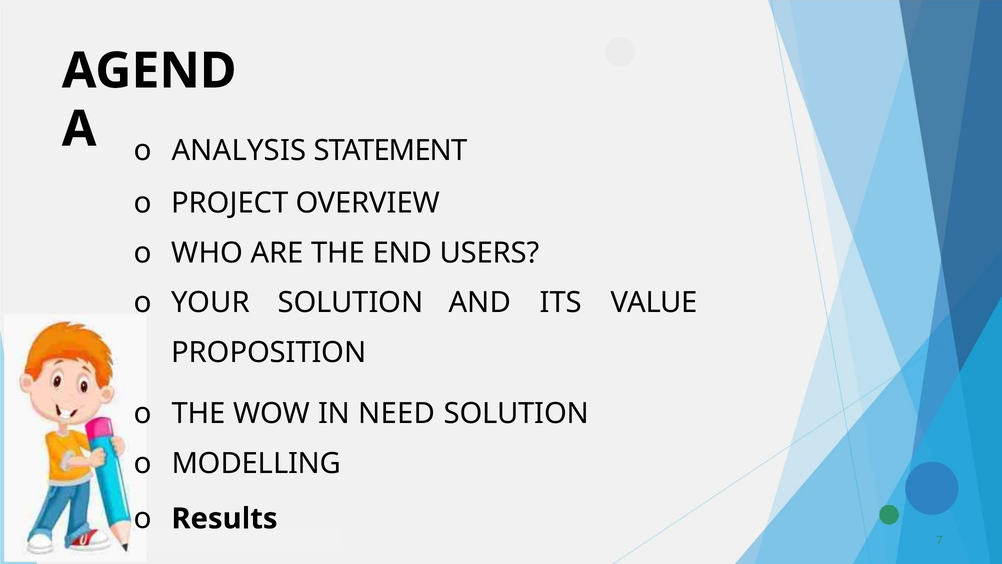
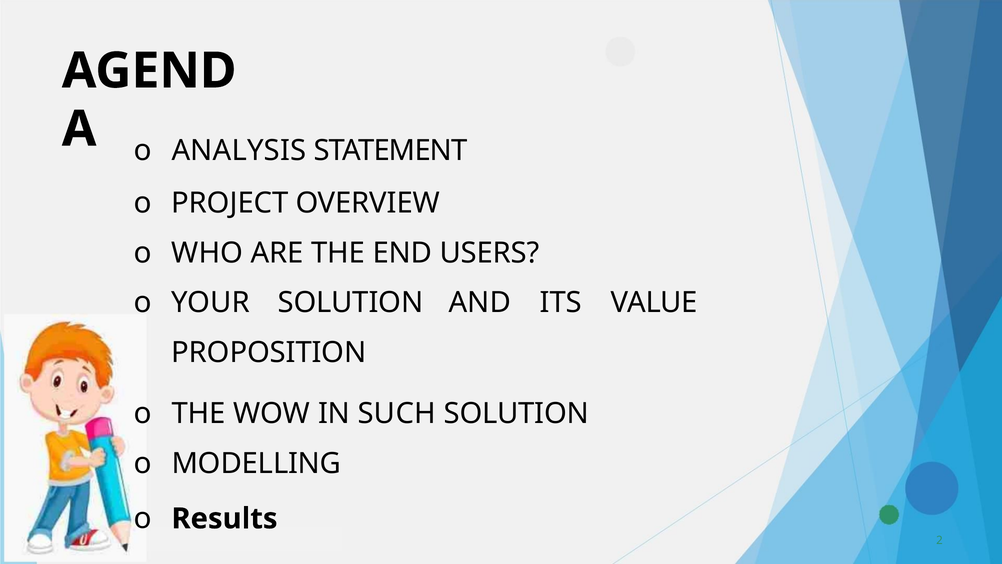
NEED: NEED -> SUCH (397, 413)
7: 7 -> 2 (939, 540)
